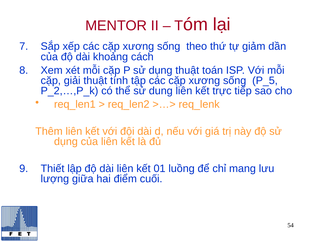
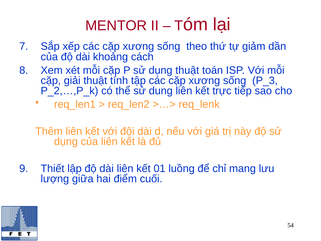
P_5: P_5 -> P_3 (265, 80)
